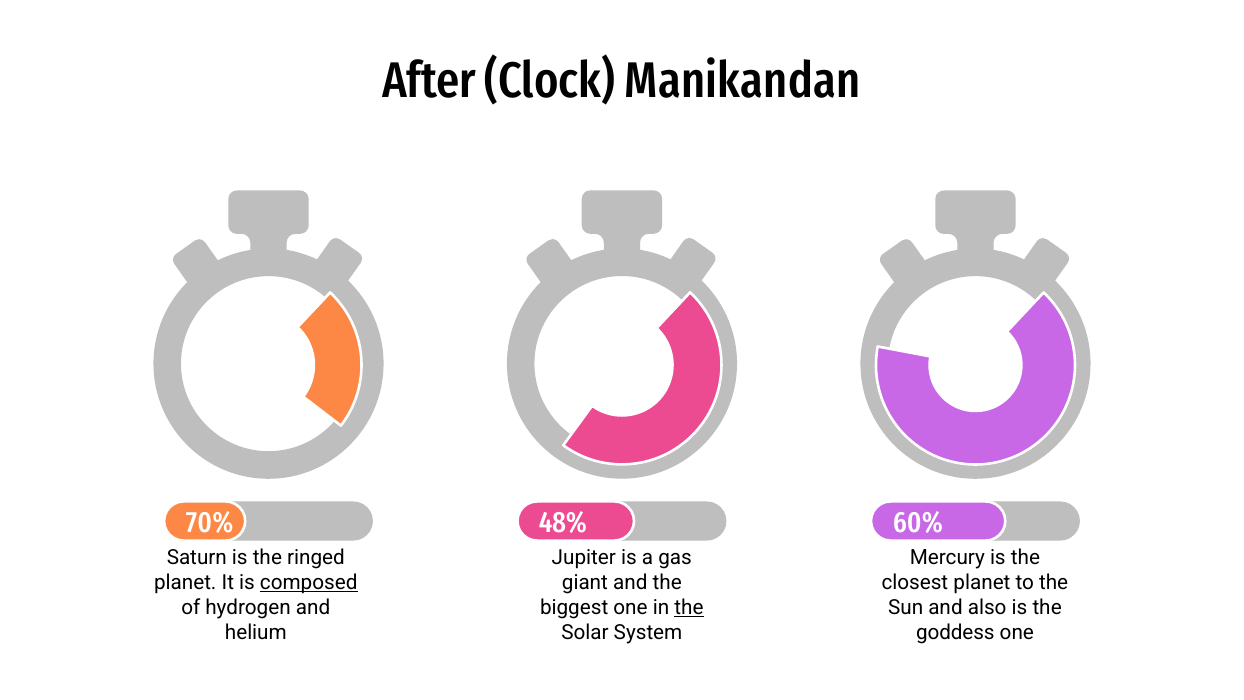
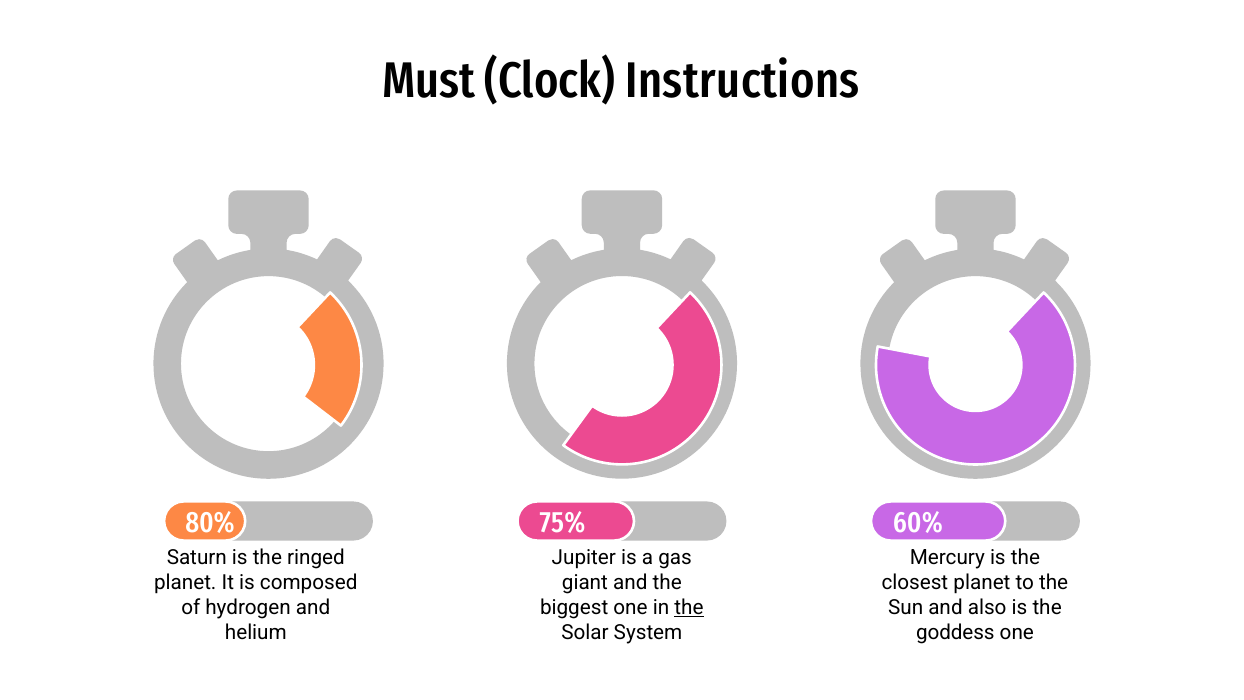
After: After -> Must (429, 81)
Manikandan: Manikandan -> Instructions (743, 81)
70%: 70% -> 80% (210, 523)
48%: 48% -> 75% (563, 523)
composed underline: present -> none (309, 583)
